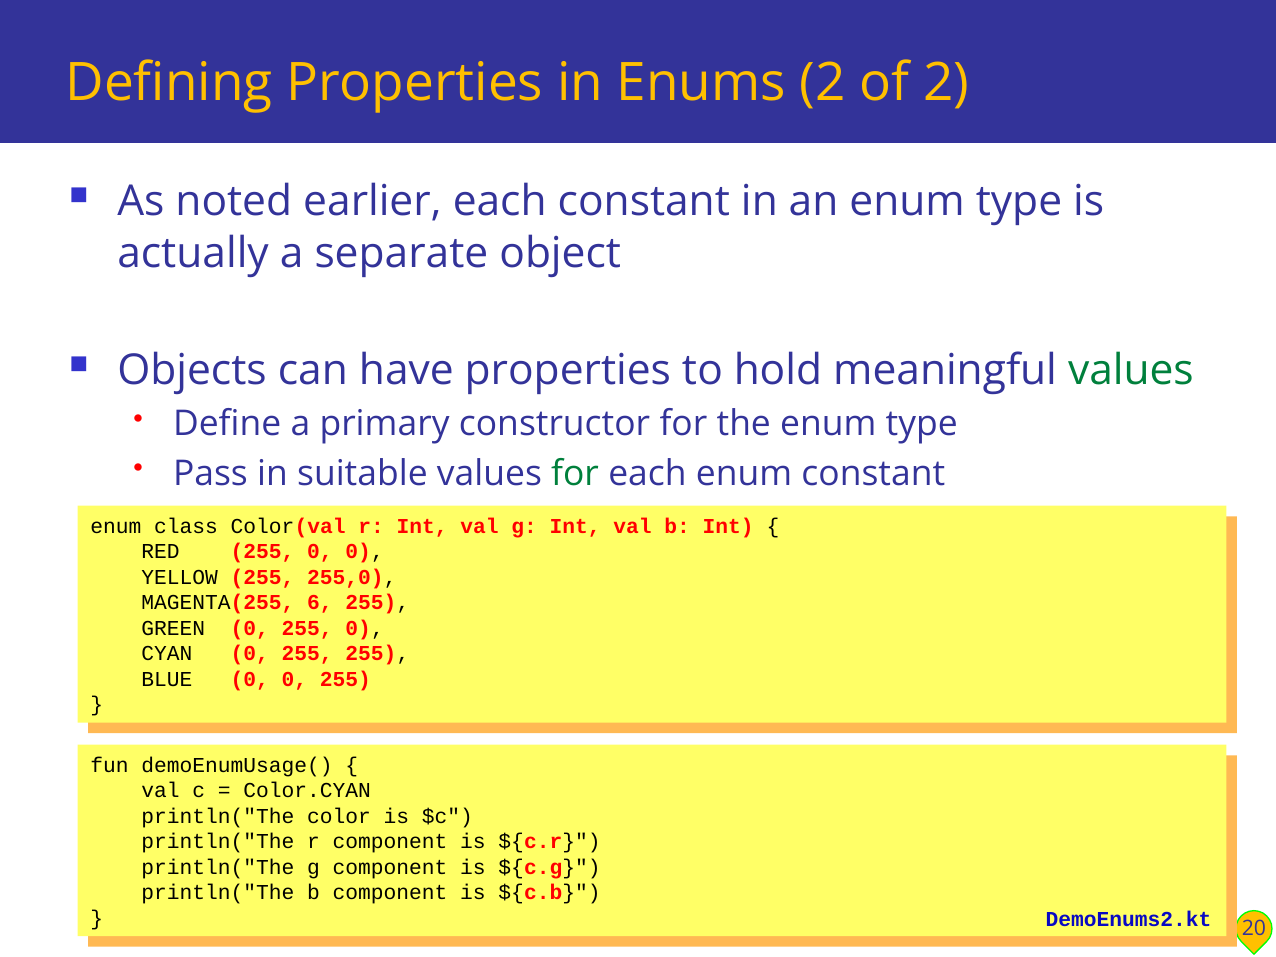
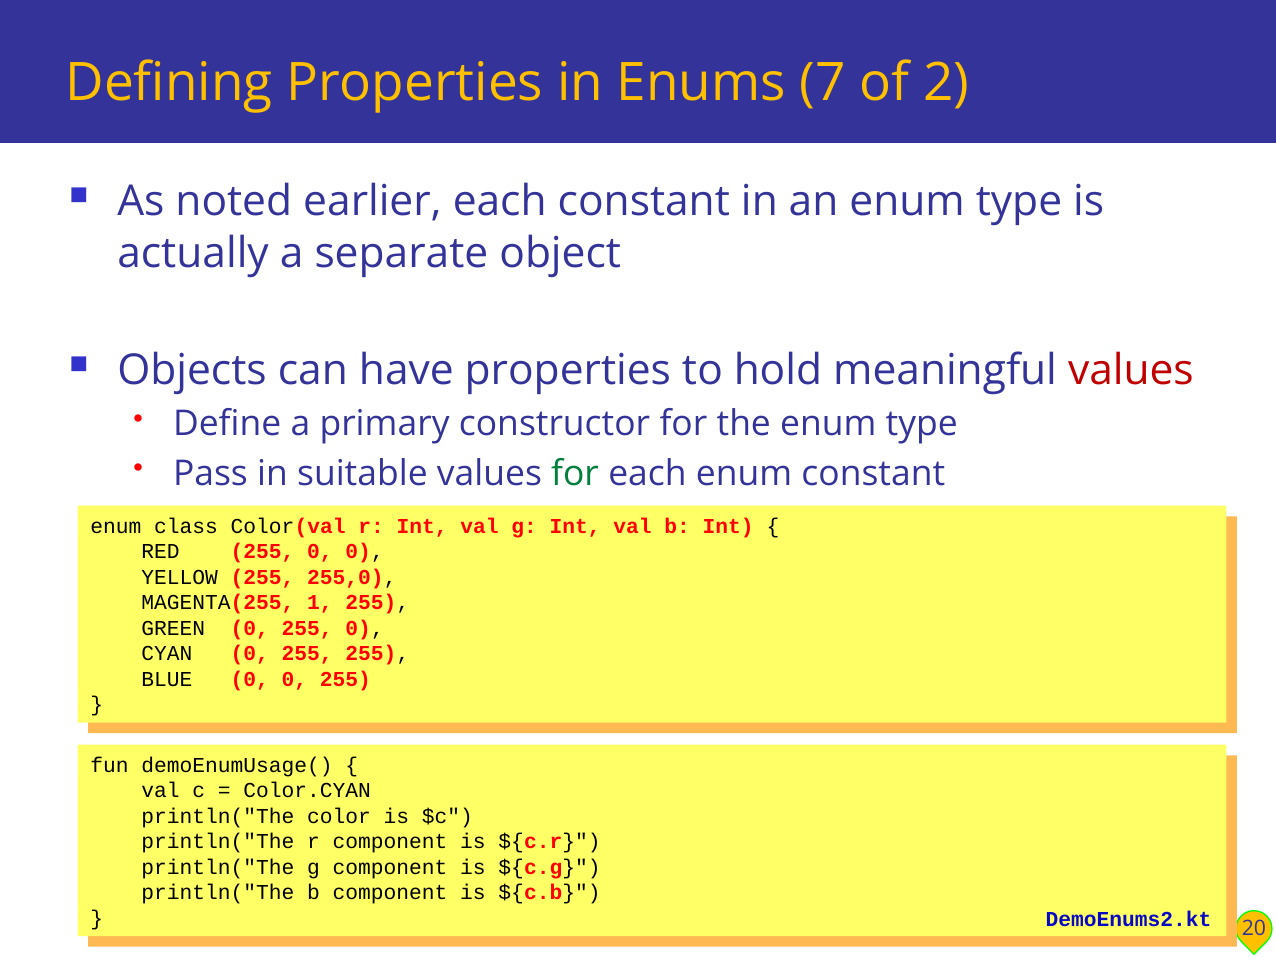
Enums 2: 2 -> 7 (823, 83)
values colour: green -> red (1131, 371)
6: 6 -> 1 (320, 603)
